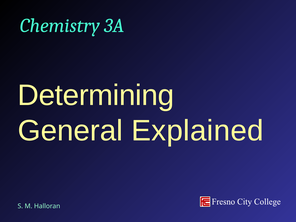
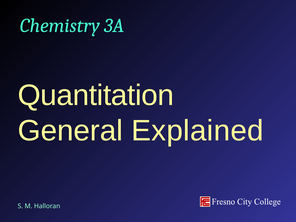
Determining: Determining -> Quantitation (96, 95)
